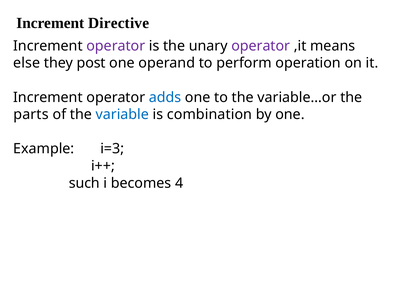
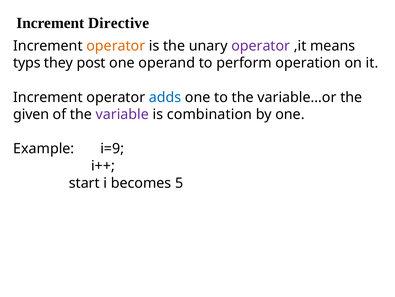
operator colour: purple -> orange (116, 46)
else: else -> typs (27, 63)
parts: parts -> given (31, 114)
variable colour: blue -> purple (122, 114)
i=3: i=3 -> i=9 (112, 148)
such: such -> start (84, 183)
4: 4 -> 5 (179, 183)
